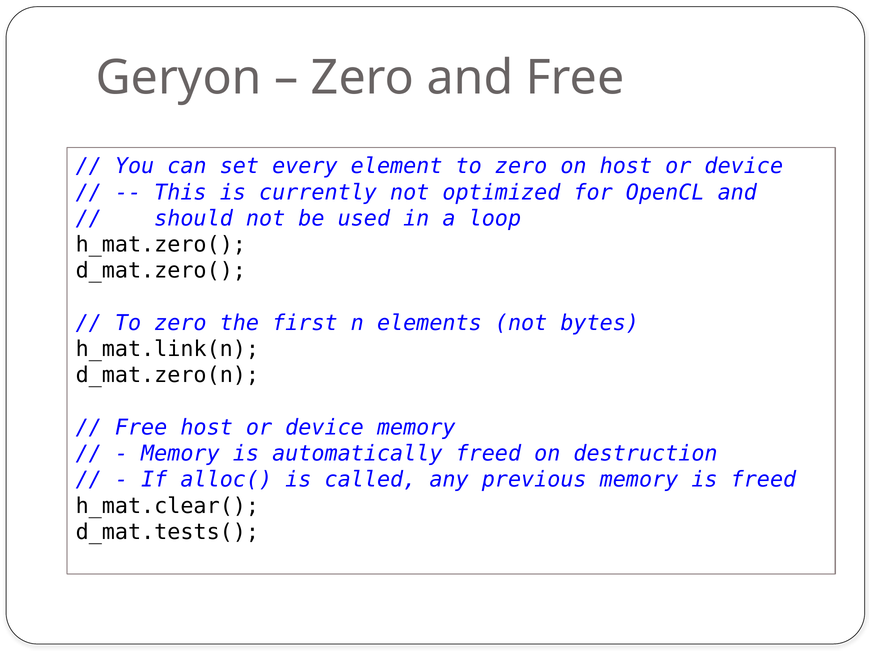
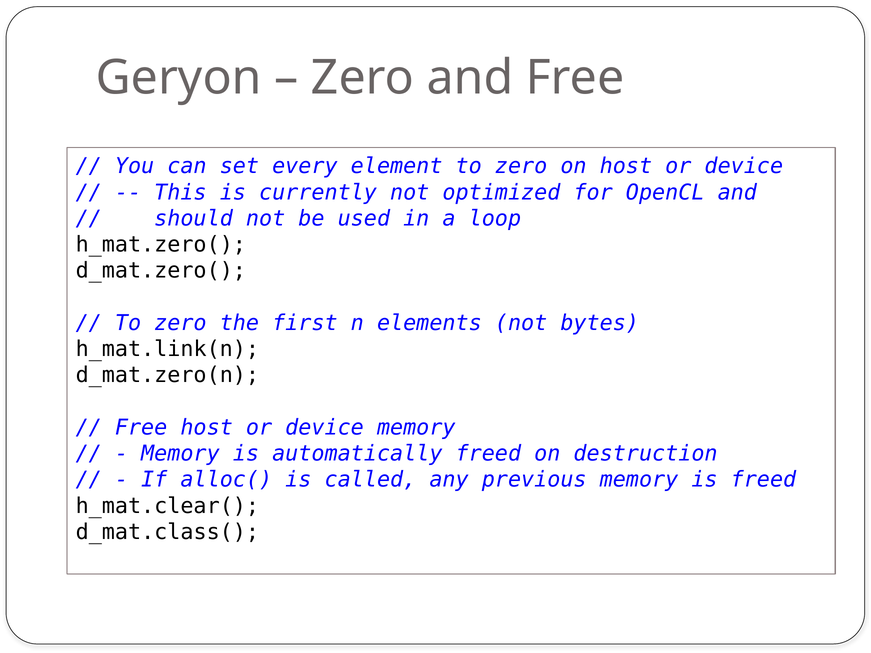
d_mat.tests(: d_mat.tests( -> d_mat.class( (167, 532)
